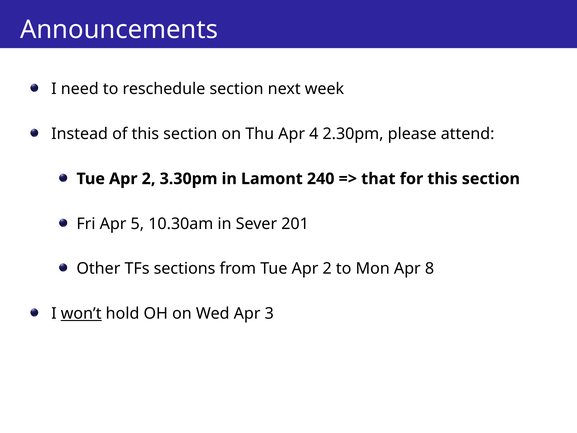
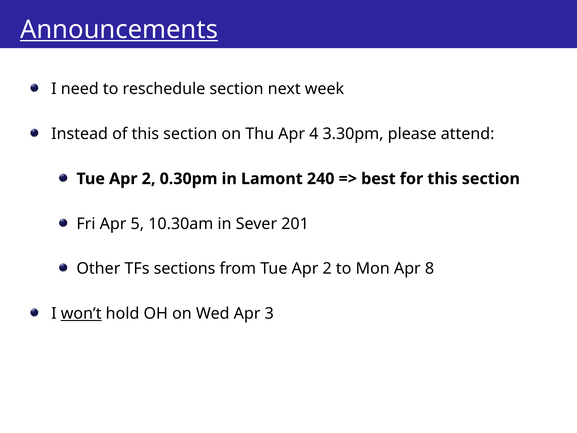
Announcements underline: none -> present (119, 30)
2.30pm: 2.30pm -> 3.30pm (353, 134)
3.30pm: 3.30pm -> 0.30pm (189, 179)
that: that -> best (378, 179)
